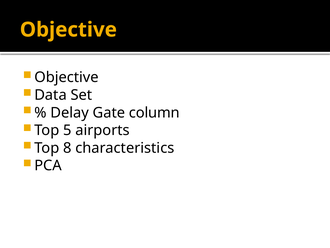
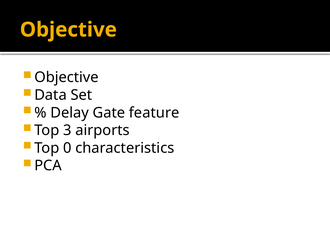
column: column -> feature (154, 112)
5: 5 -> 3 (67, 130)
8: 8 -> 0 (67, 148)
